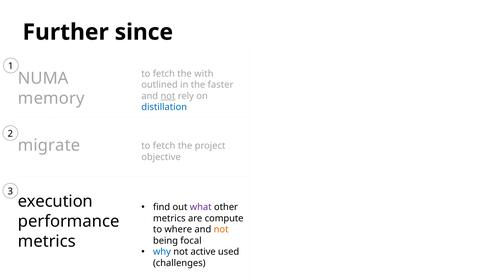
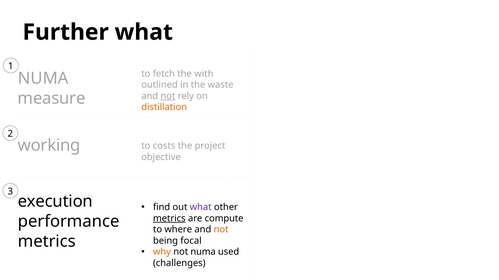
Further since: since -> what (144, 32)
faster: faster -> waste (221, 85)
memory: memory -> measure (52, 99)
distillation colour: blue -> orange (164, 108)
migrate: migrate -> working (49, 146)
fetch: fetch -> costs (164, 146)
metrics underline: none -> present (169, 219)
why colour: blue -> orange (162, 253)
not active: active -> numa (203, 253)
